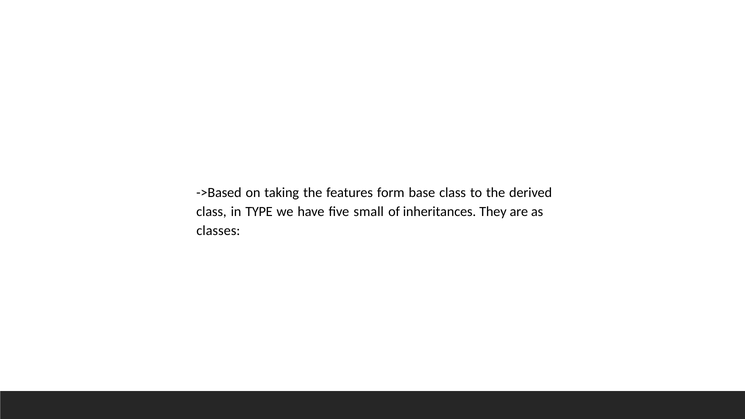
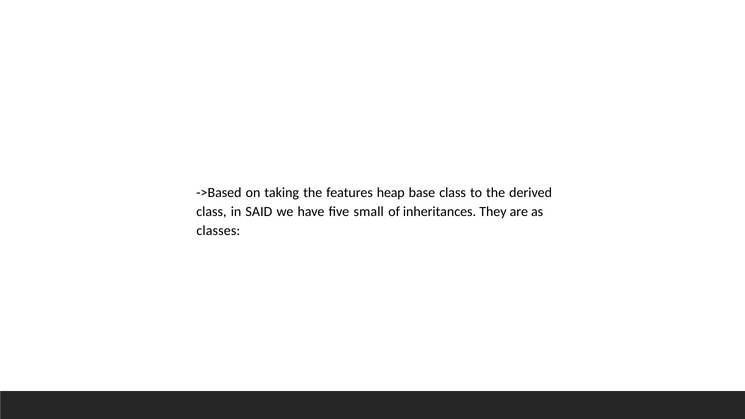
form: form -> heap (391, 193)
TYPE: TYPE -> SAID (259, 212)
